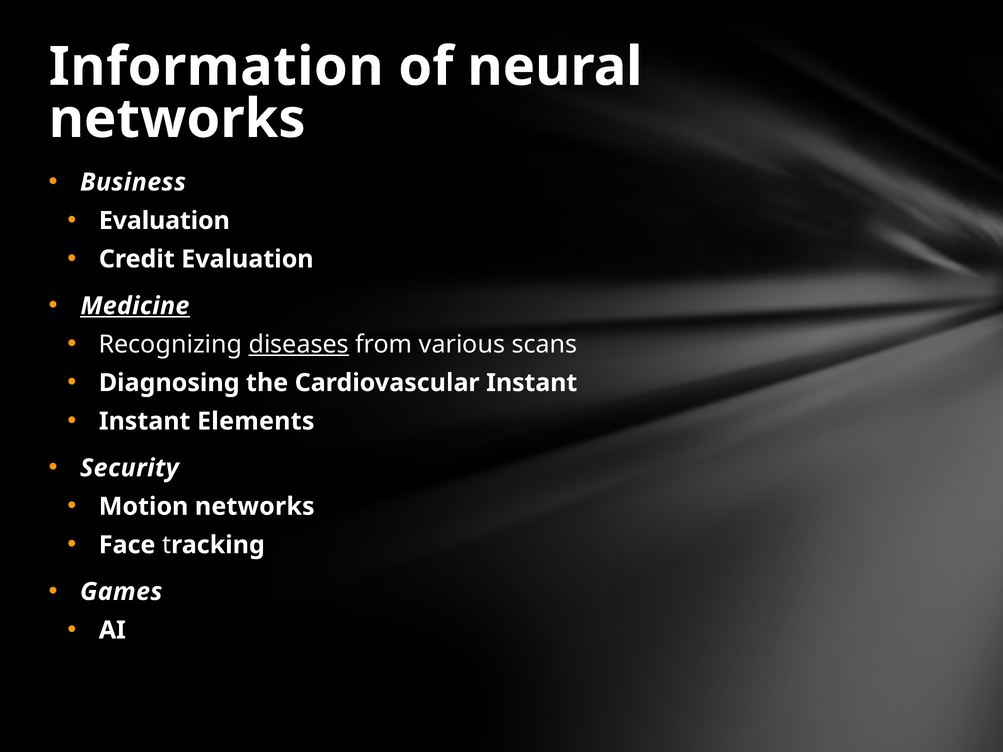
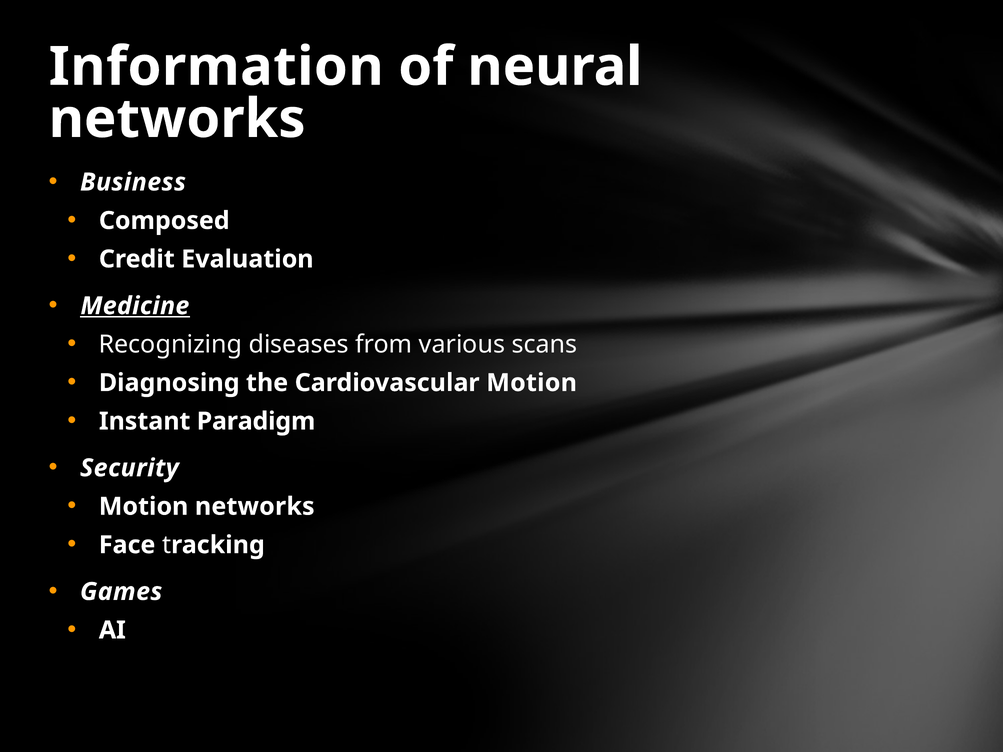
Evaluation: Evaluation -> Composed (164, 221)
diseases underline: present -> none (299, 344)
Cardiovascular Instant: Instant -> Motion (532, 383)
Elements: Elements -> Paradigm (256, 421)
